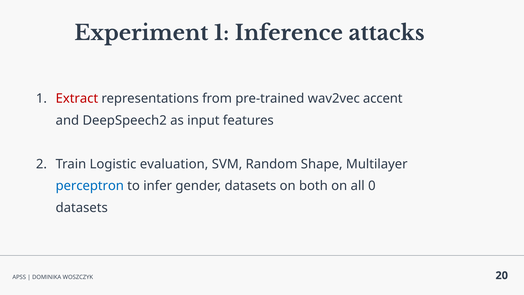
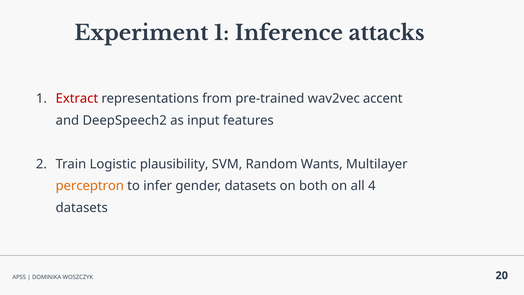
evaluation: evaluation -> plausibility (174, 164)
Shape: Shape -> Wants (322, 164)
perceptron colour: blue -> orange (90, 186)
0: 0 -> 4 (372, 186)
